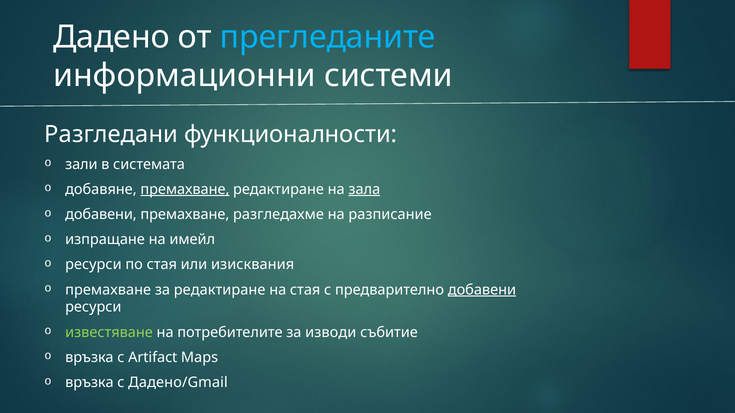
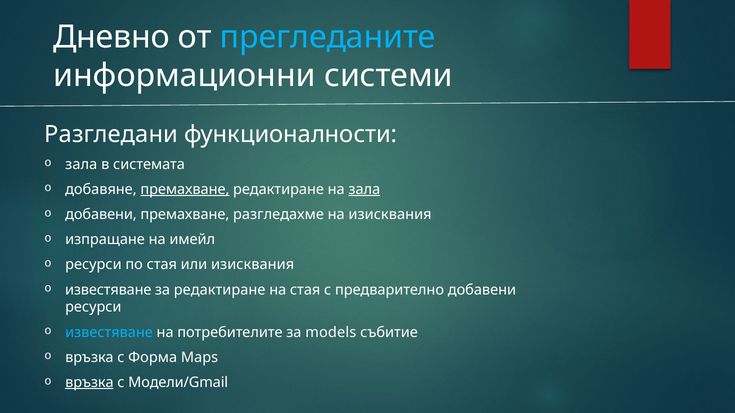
Дадено: Дадено -> Дневно (111, 37)
зали: зали -> зала (81, 164)
на разписание: разписание -> изисквания (390, 215)
премахване: премахване -> известяване (108, 290)
добавени underline: present -> none (482, 290)
известяване colour: light green -> light blue (109, 333)
изводи: изводи -> models (331, 333)
Artifact: Artifact -> Форма (153, 358)
връзка underline: none -> present (89, 383)
Дадено/Gmail: Дадено/Gmail -> Модели/Gmail (178, 383)
